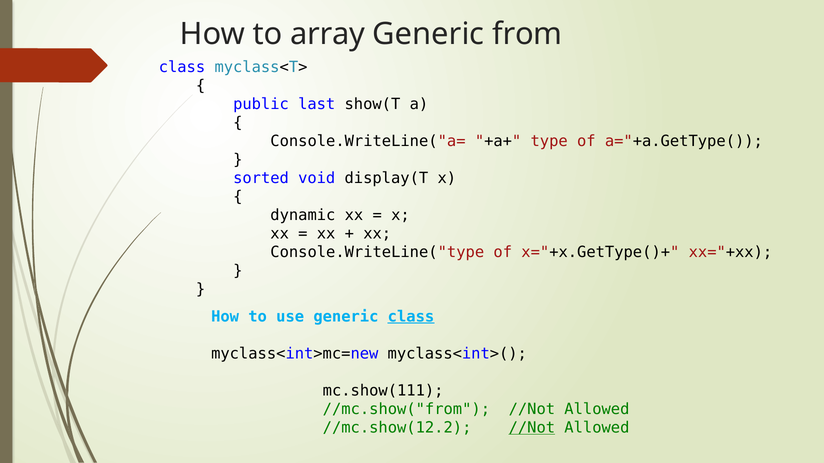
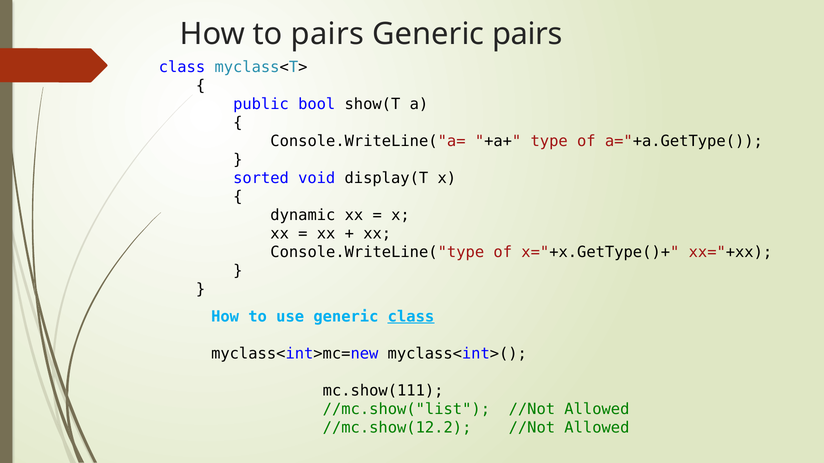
to array: array -> pairs (327, 34)
Generic from: from -> pairs (527, 34)
last: last -> bool (317, 104)
//mc.show("from: //mc.show("from -> //mc.show("list (406, 410)
//Not underline: present -> none (532, 428)
